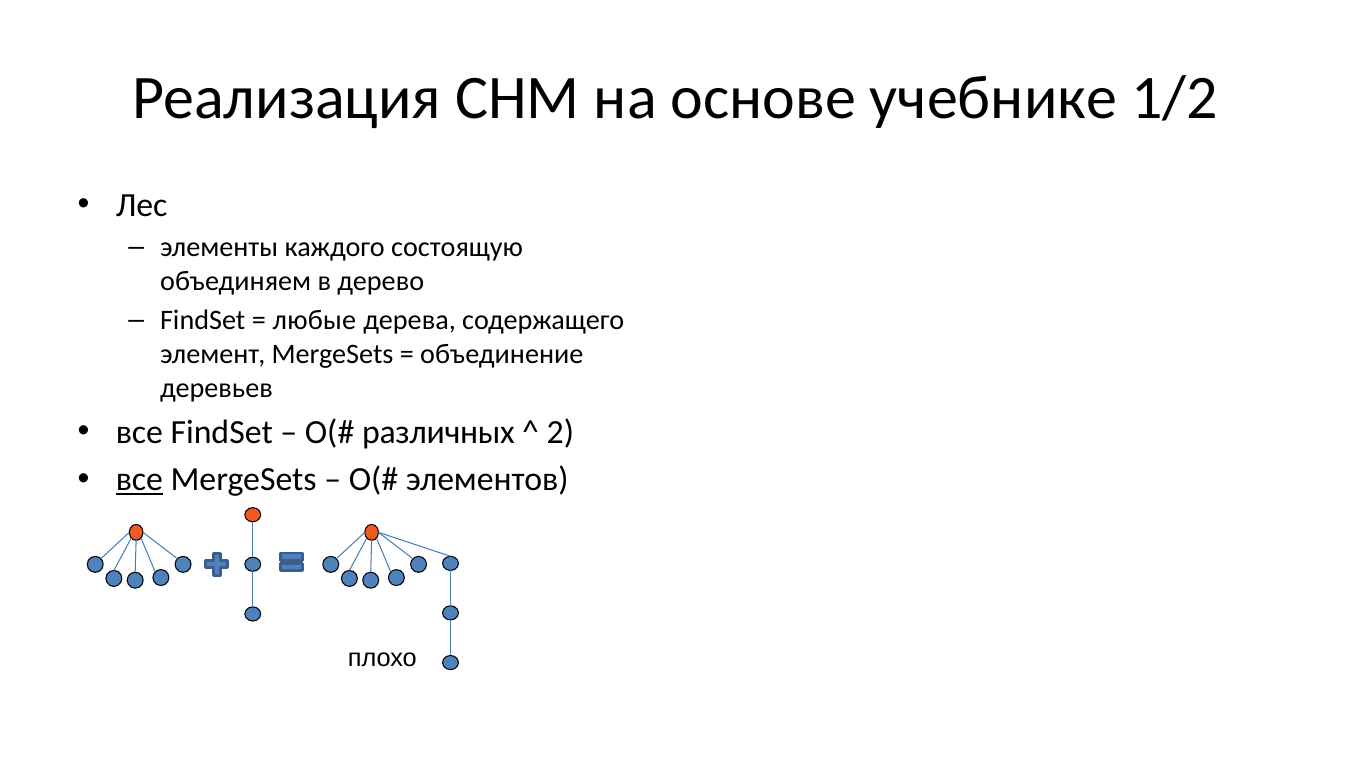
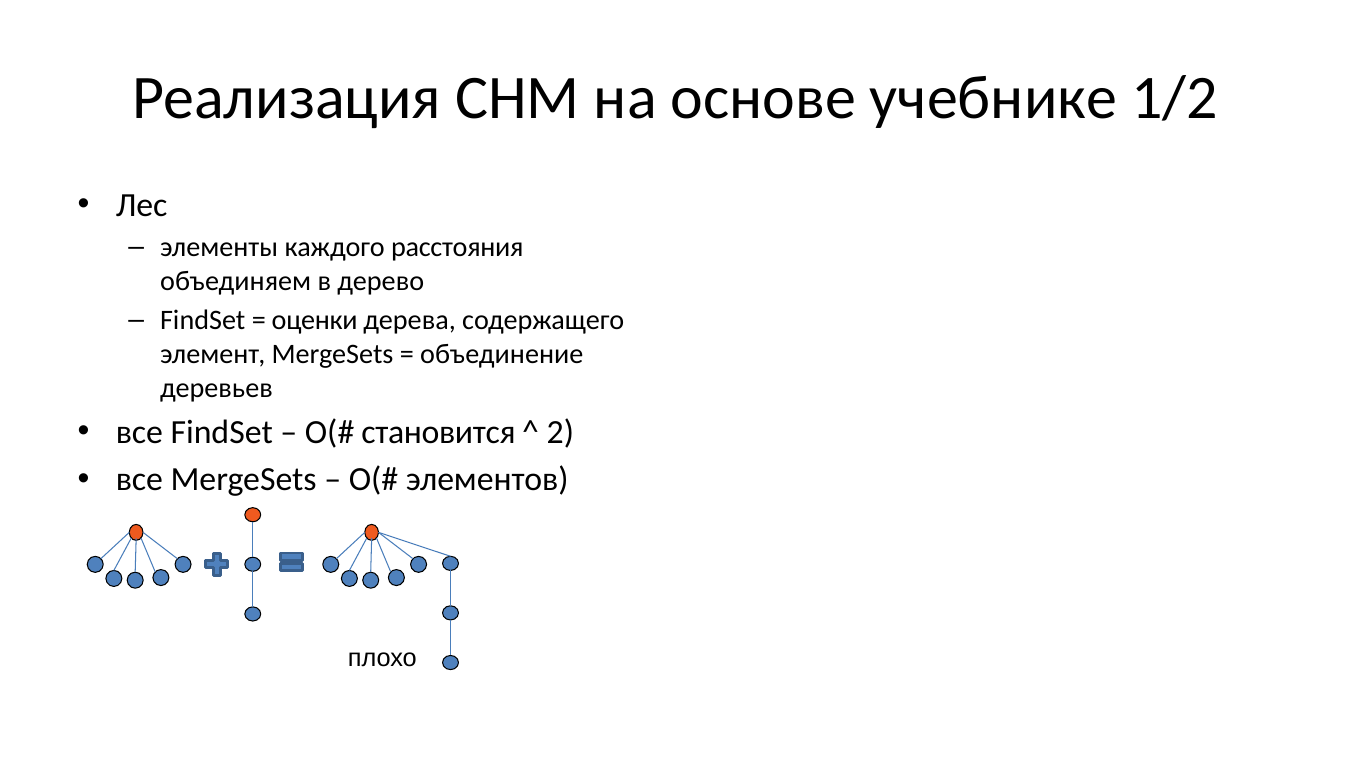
состоящую: состоящую -> расстояния (457, 248)
любые: любые -> оценки (315, 321)
различных: различных -> становится (438, 433)
все underline: present -> none (139, 480)
